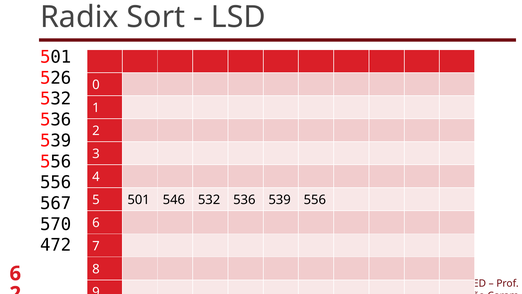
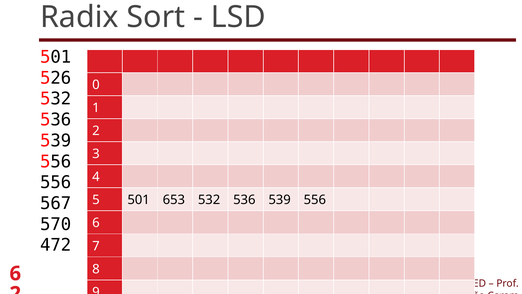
546: 546 -> 653 (174, 200)
